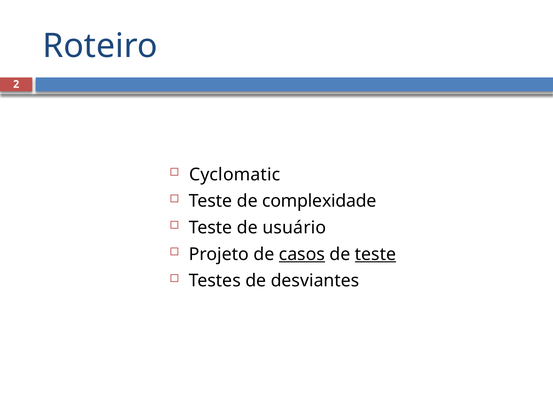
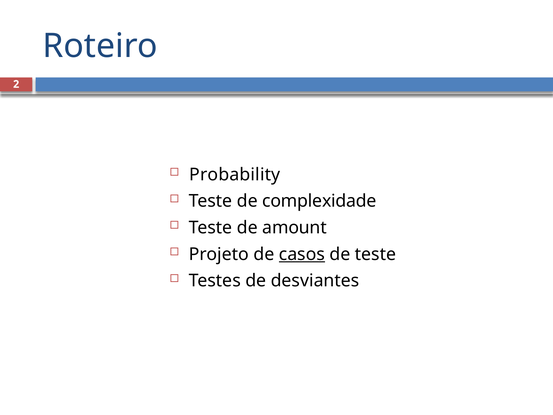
Cyclomatic: Cyclomatic -> Probability (235, 174)
usuário: usuário -> amount (295, 228)
teste underline: present -> none (375, 254)
